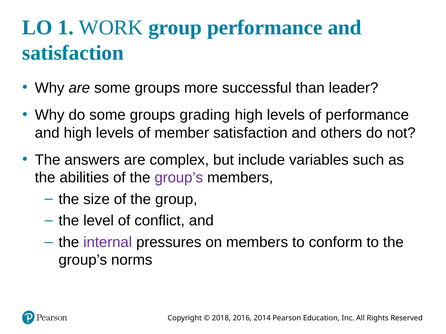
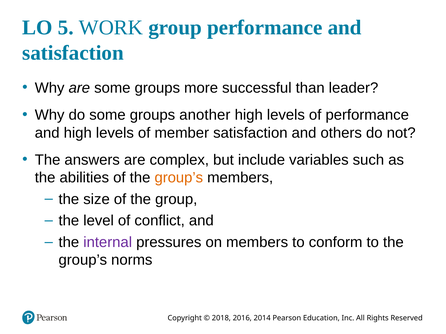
1: 1 -> 5 (66, 28)
grading: grading -> another (205, 115)
group’s colour: purple -> orange (179, 178)
